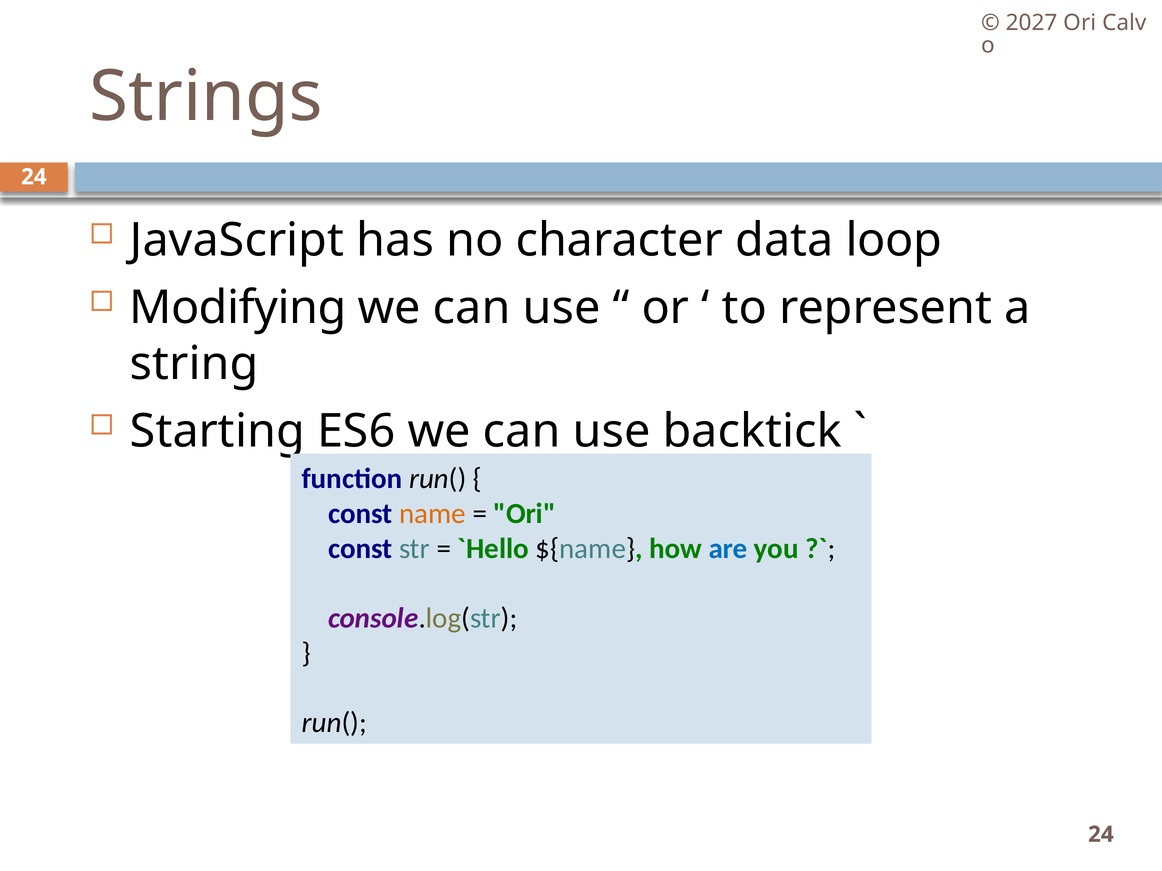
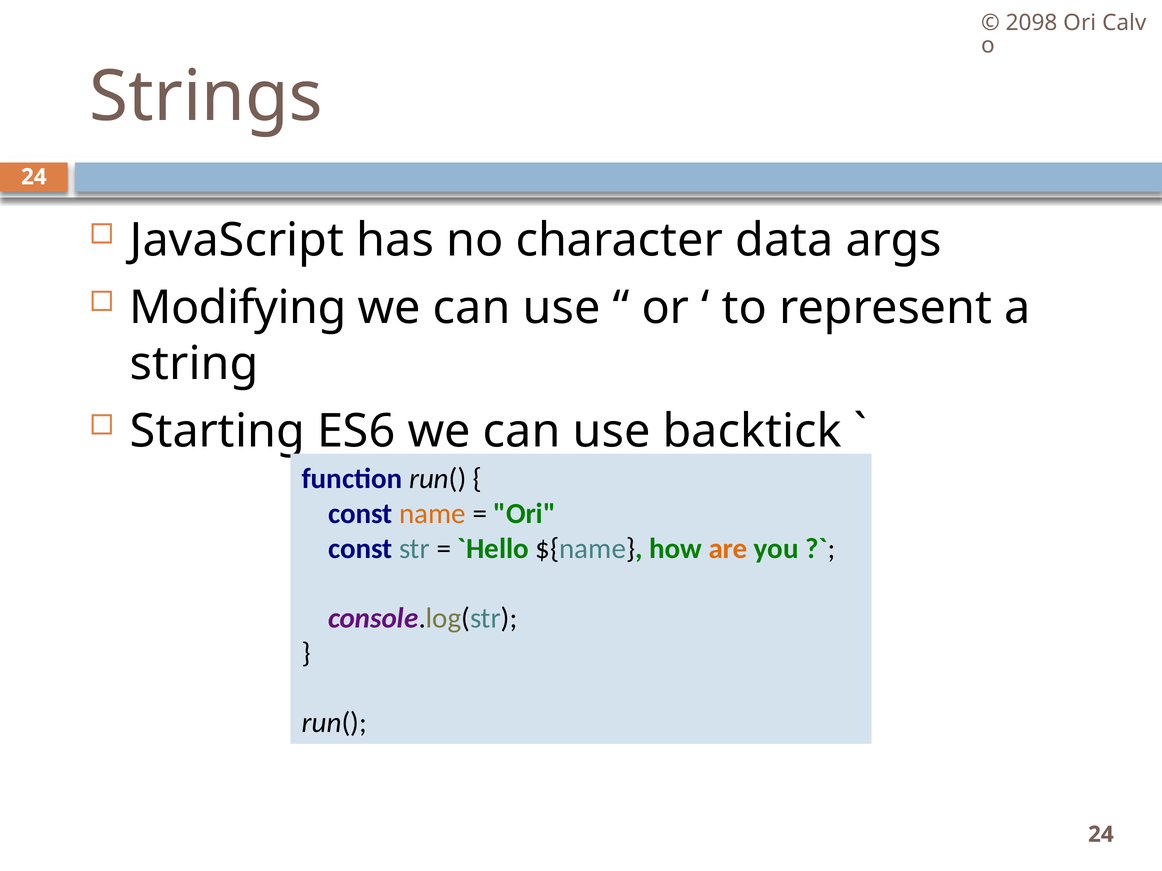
2027: 2027 -> 2098 (1032, 23)
loop: loop -> args (894, 240)
are colour: blue -> orange (728, 549)
